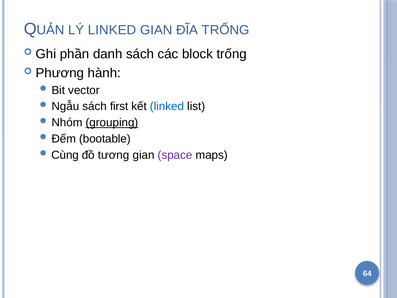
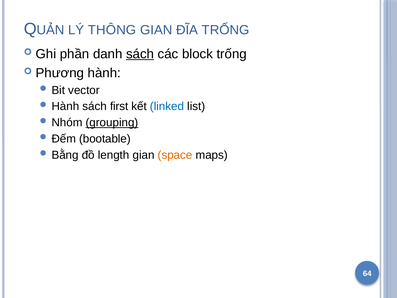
LÝ LINKED: LINKED -> THÔNG (112, 30)
sách underline: none -> present (140, 54)
Ngẫu: Ngẫu -> Hành (65, 106)
Cùng: Cùng -> Bằng (65, 155)
tương: tương -> length (114, 155)
space colour: purple -> orange (175, 155)
